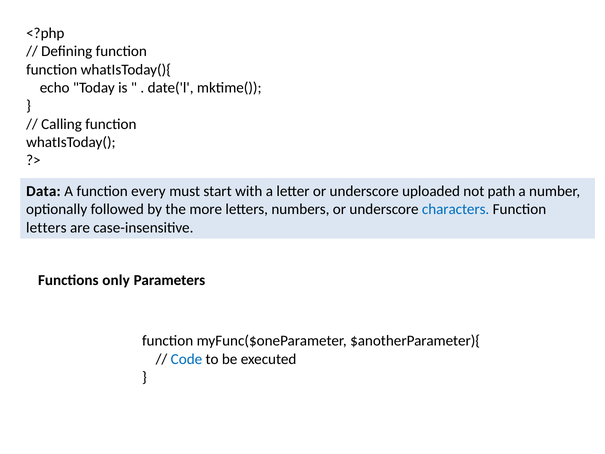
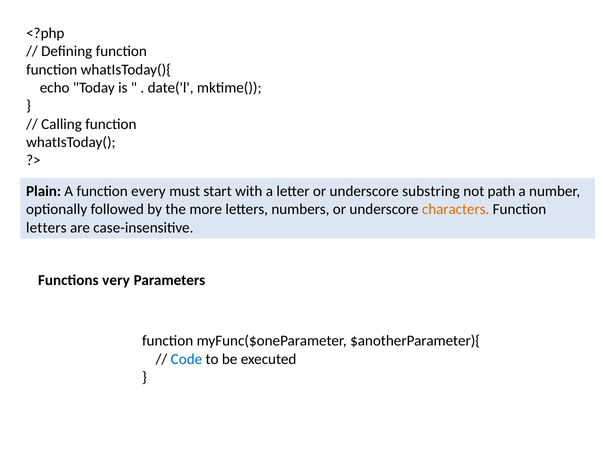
Data: Data -> Plain (44, 191)
uploaded: uploaded -> substring (431, 191)
characters colour: blue -> orange (456, 209)
only: only -> very (116, 280)
